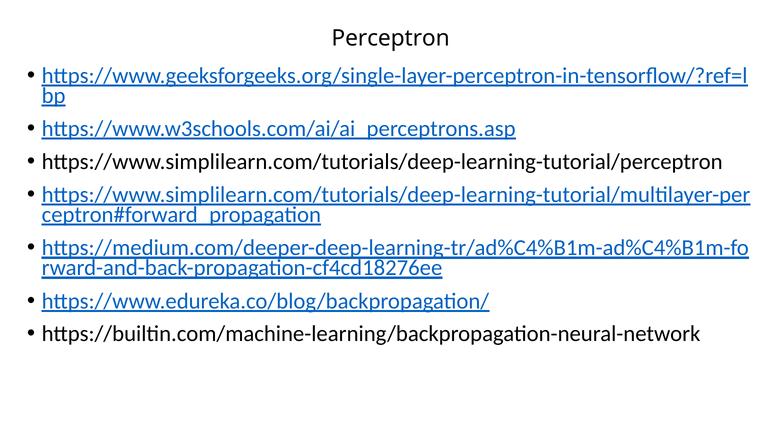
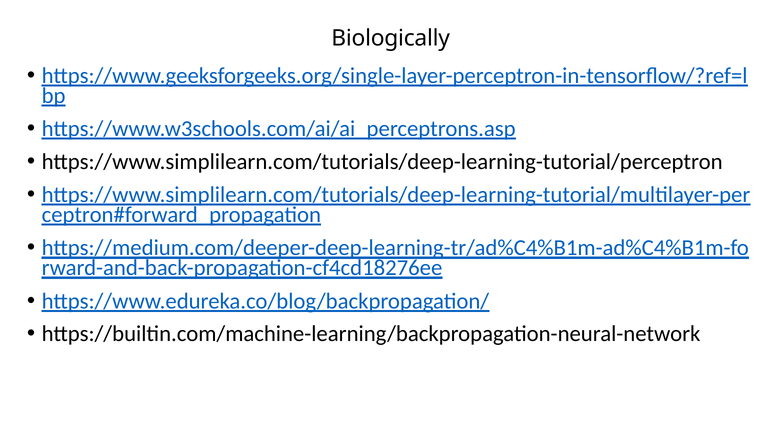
Perceptron: Perceptron -> Biologically (391, 38)
